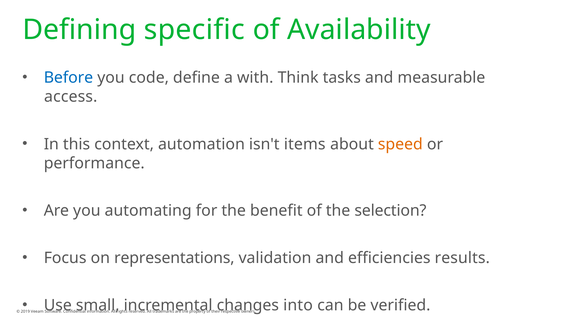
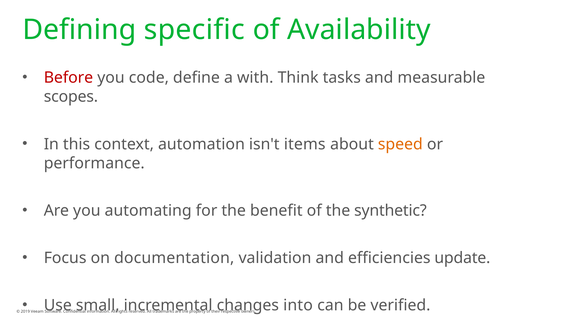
Before colour: blue -> red (68, 78)
access: access -> scopes (71, 97)
selection: selection -> synthetic (390, 211)
representations: representations -> documentation (174, 258)
results: results -> update (462, 258)
